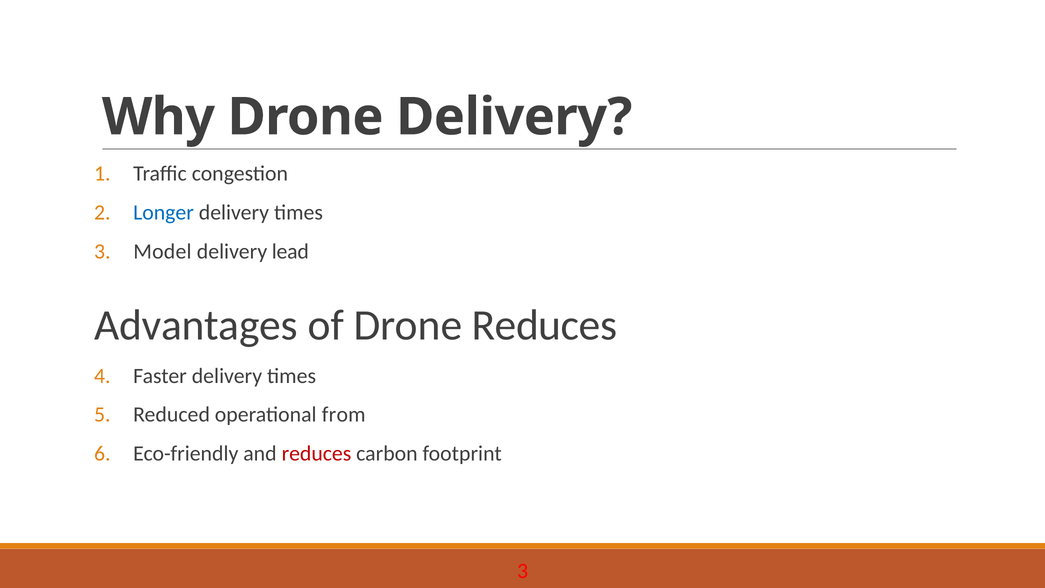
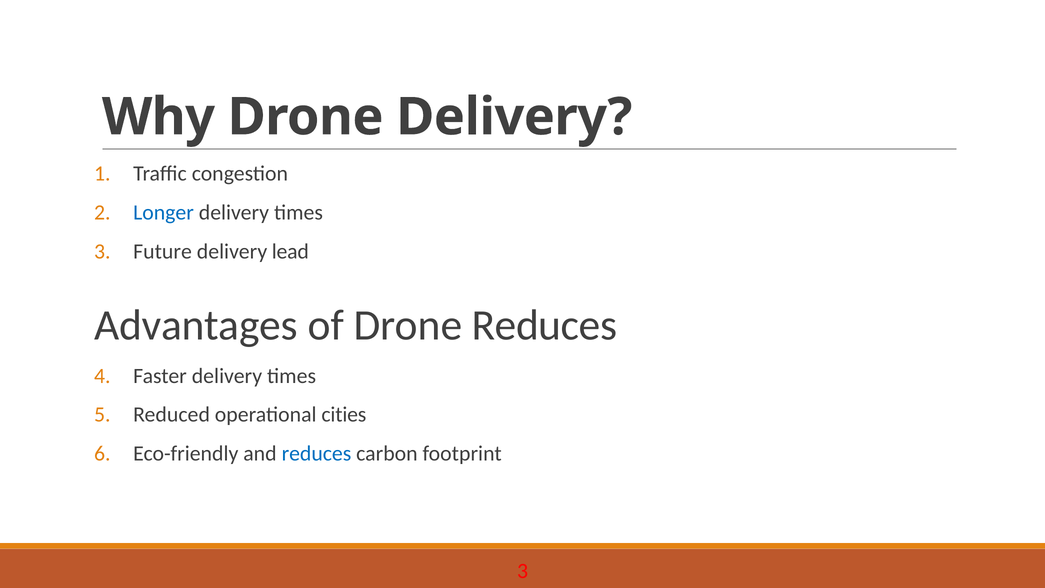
Model: Model -> Future (163, 251)
from: from -> cities (344, 415)
reduces colour: red -> blue (316, 453)
